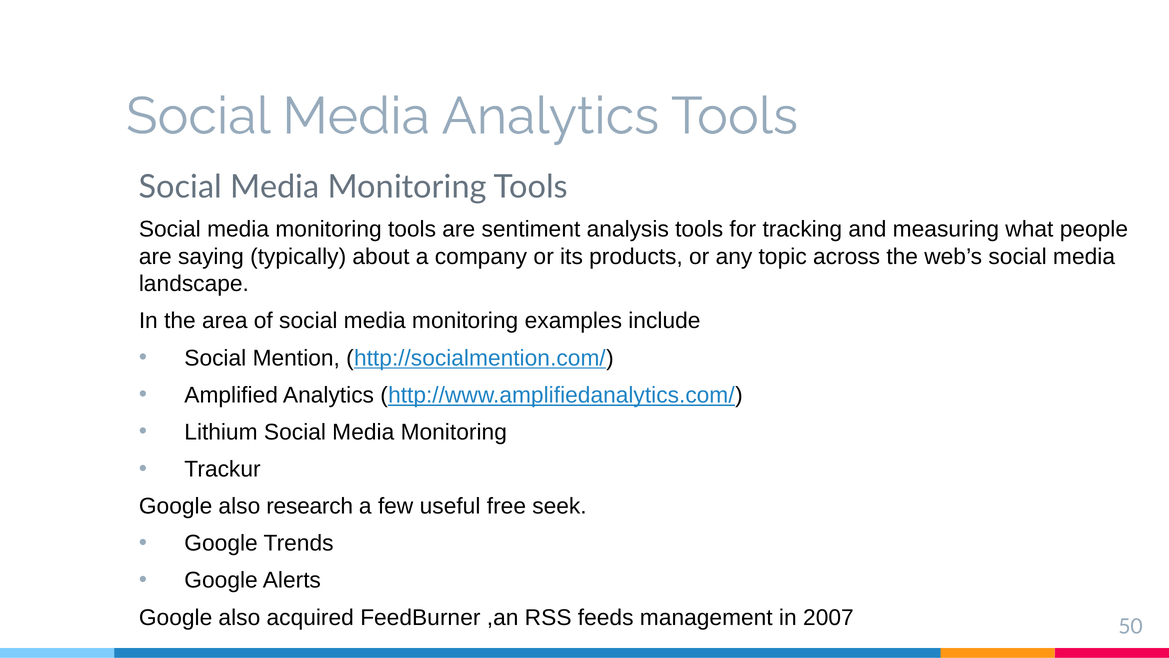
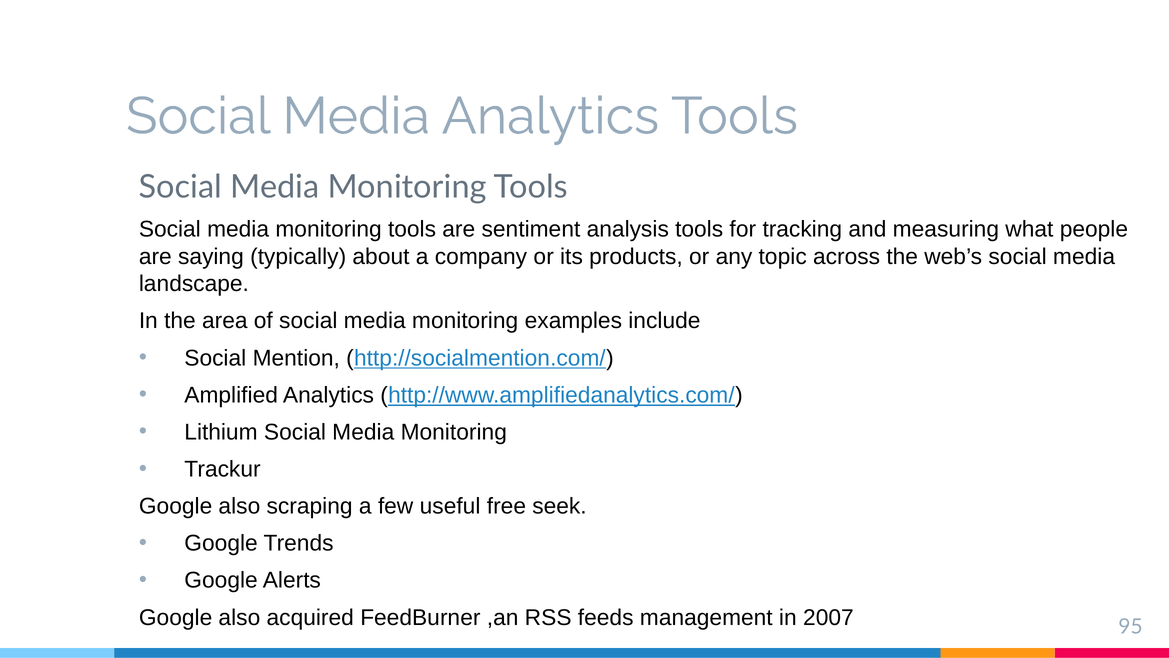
research: research -> scraping (310, 506)
50: 50 -> 95 (1130, 626)
